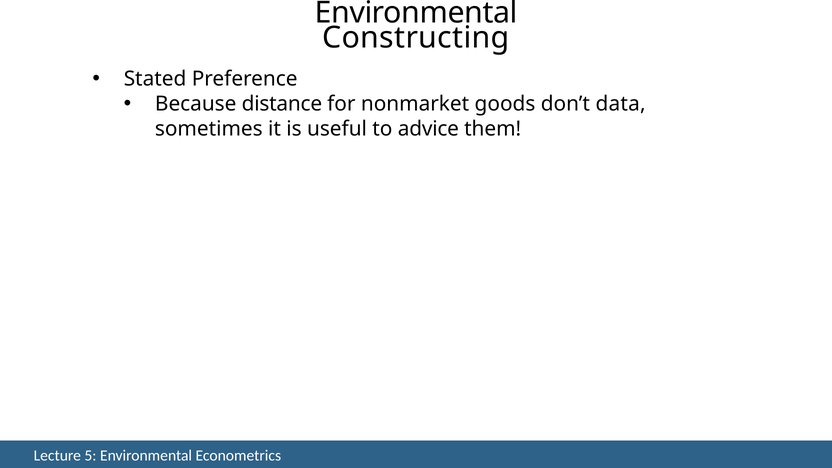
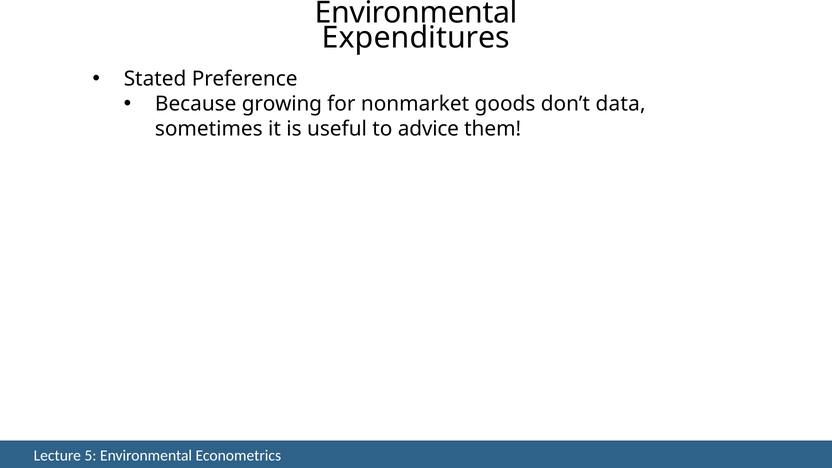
Constructing: Constructing -> Expenditures (416, 38)
distance: distance -> growing (282, 104)
